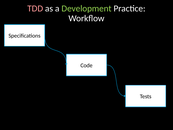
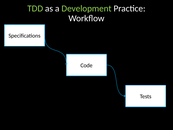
TDD colour: pink -> light green (35, 8)
